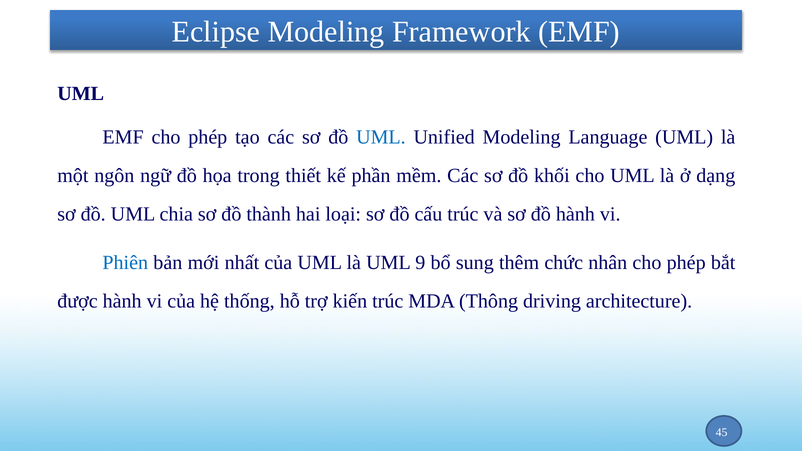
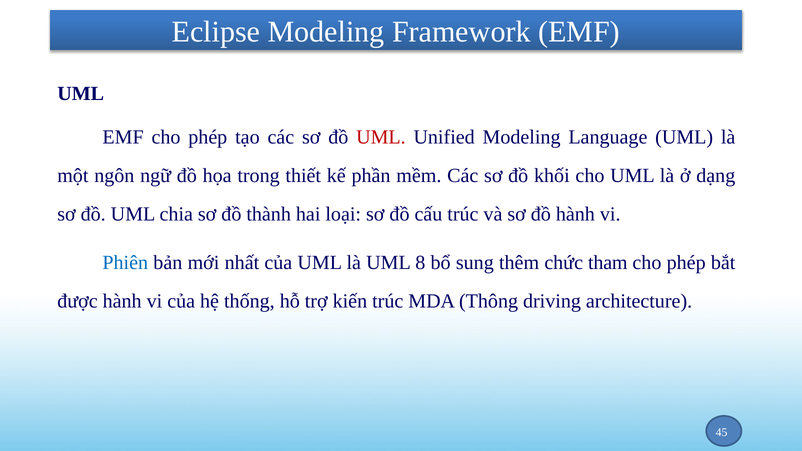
UML colour: blue -> red (381, 137)
9: 9 -> 8 (420, 263)
nhân: nhân -> tham (608, 263)
